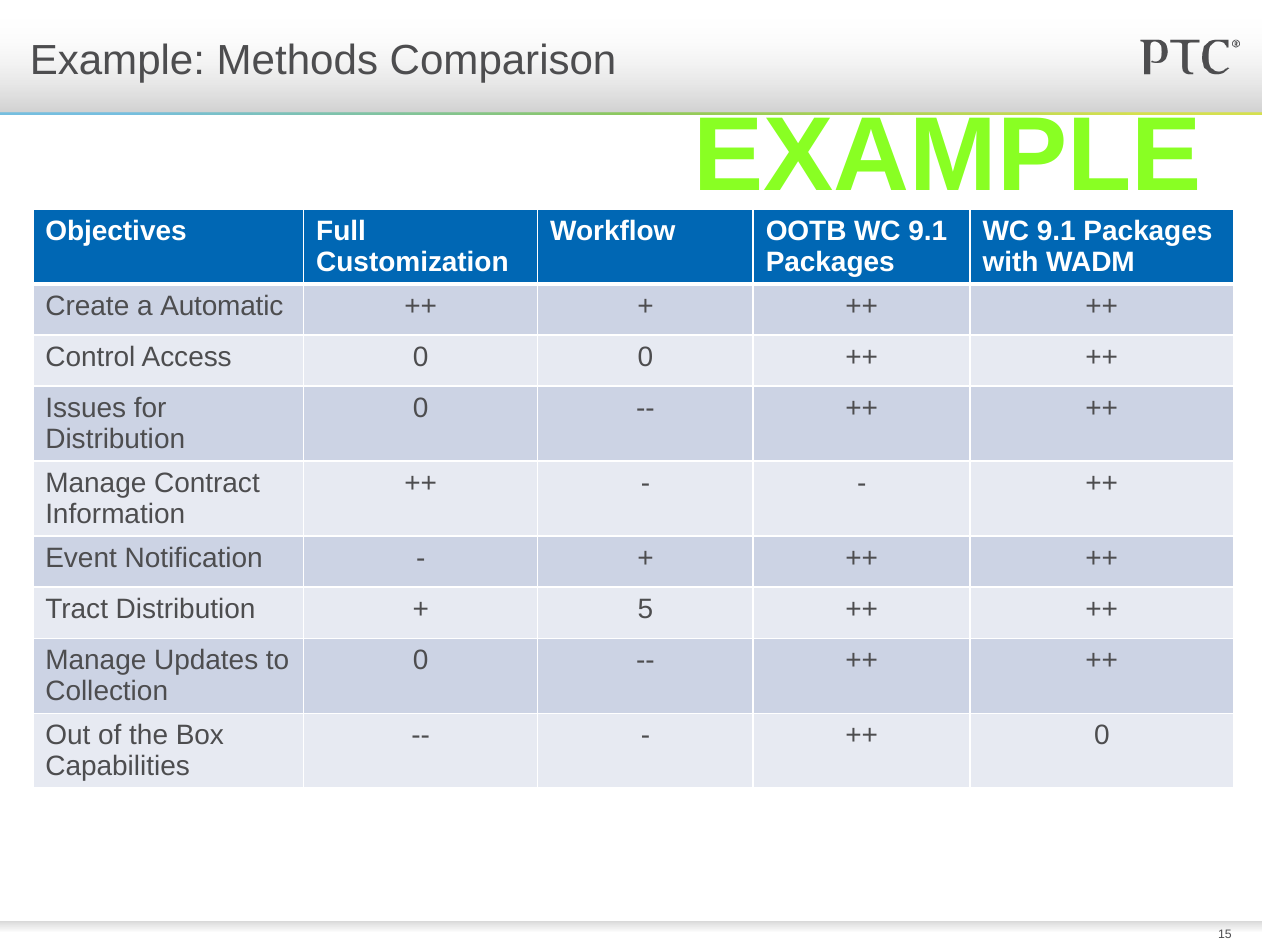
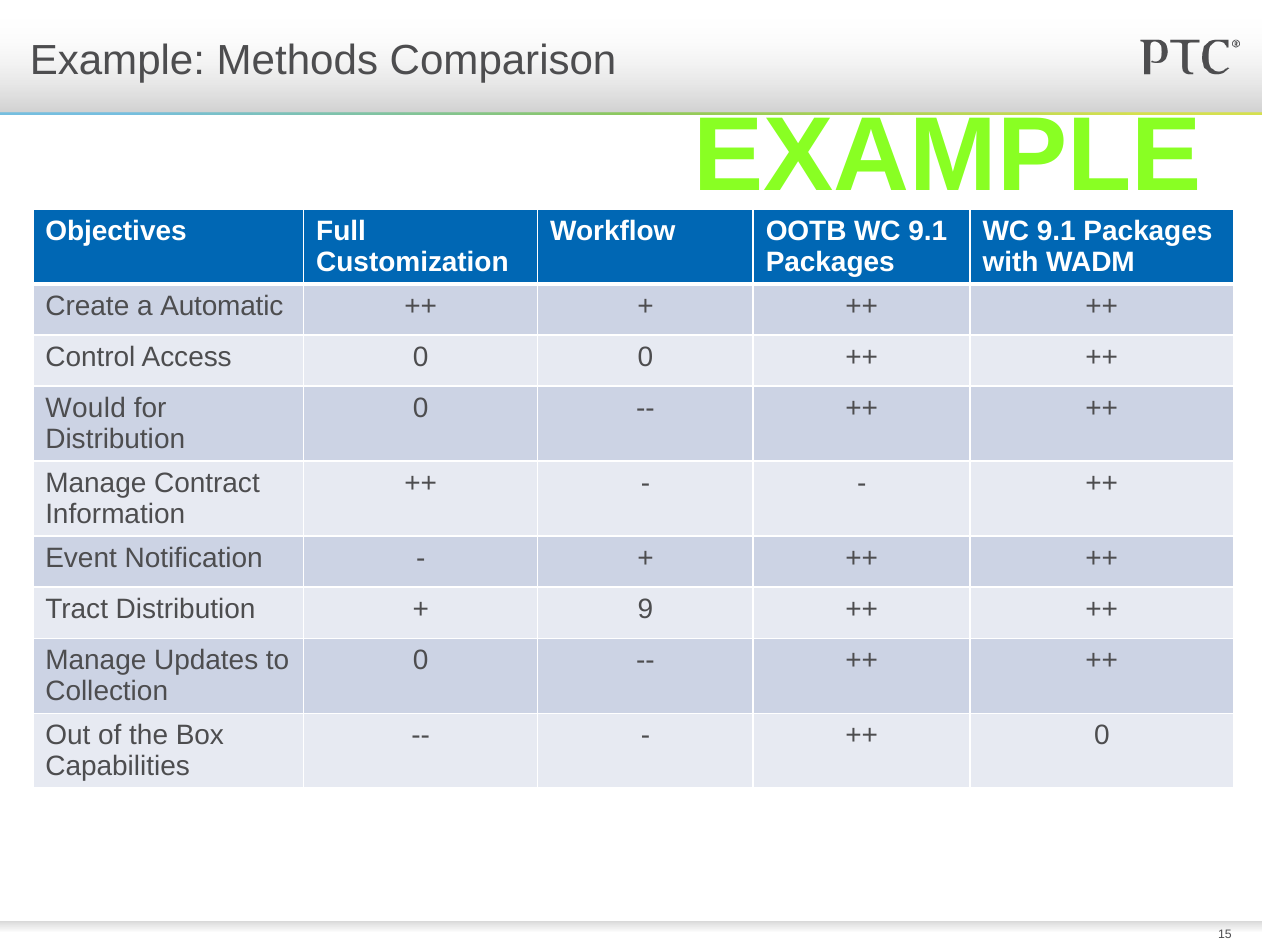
Issues: Issues -> Would (86, 409)
5: 5 -> 9 (645, 610)
